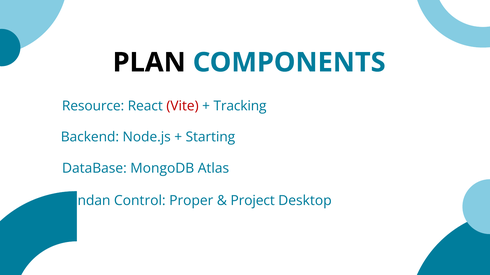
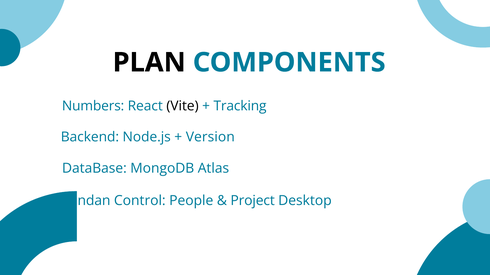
Resource: Resource -> Numbers (93, 106)
Vite colour: red -> black (183, 106)
Starting: Starting -> Version (210, 137)
Proper: Proper -> People (191, 201)
